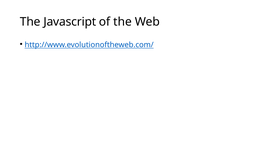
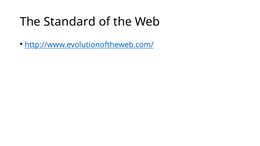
Javascript: Javascript -> Standard (70, 22)
